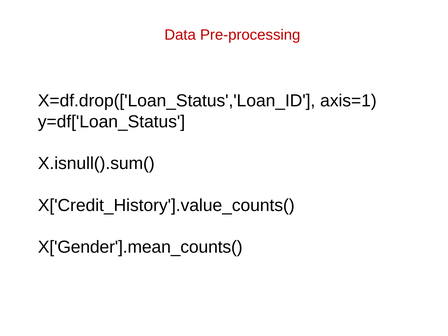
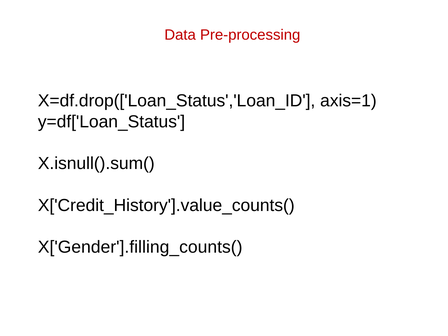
X['Gender'].mean_counts(: X['Gender'].mean_counts( -> X['Gender'].filling_counts( (140, 247)
